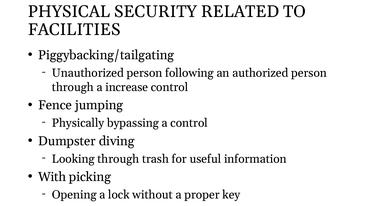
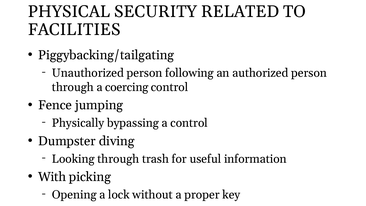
increase: increase -> coercing (127, 87)
